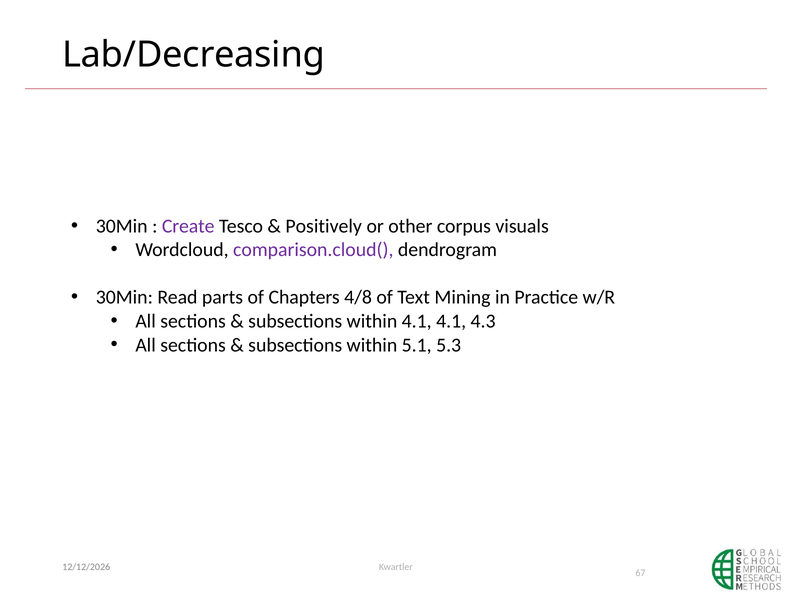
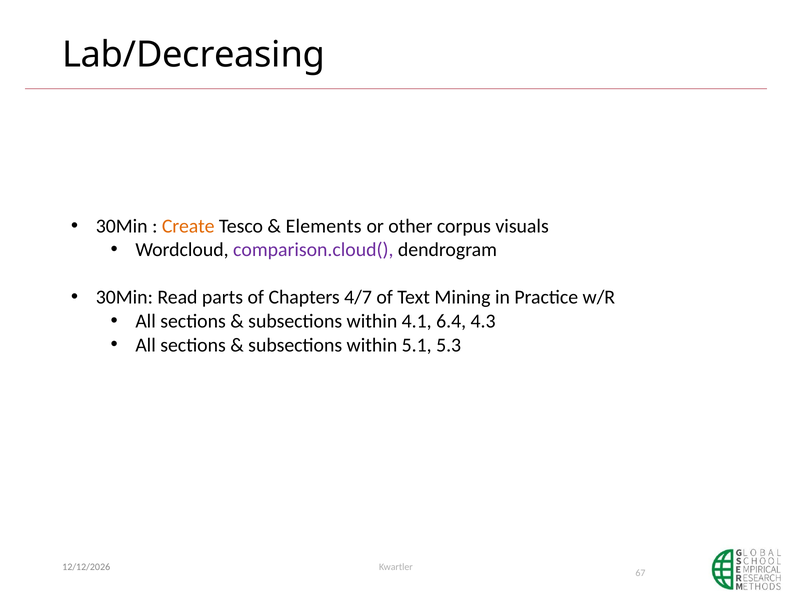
Create colour: purple -> orange (188, 226)
Positively: Positively -> Elements (324, 226)
4/8: 4/8 -> 4/7 (358, 297)
4.1 4.1: 4.1 -> 6.4 (451, 321)
